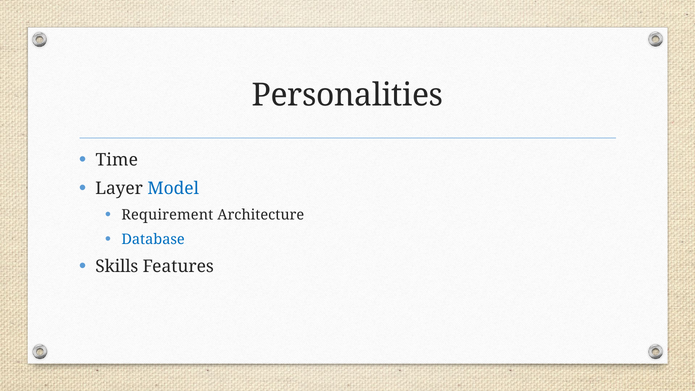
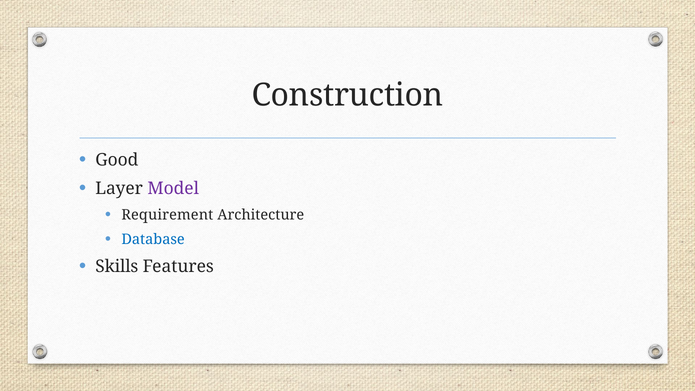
Personalities: Personalities -> Construction (348, 95)
Time: Time -> Good (117, 160)
Model colour: blue -> purple (173, 189)
